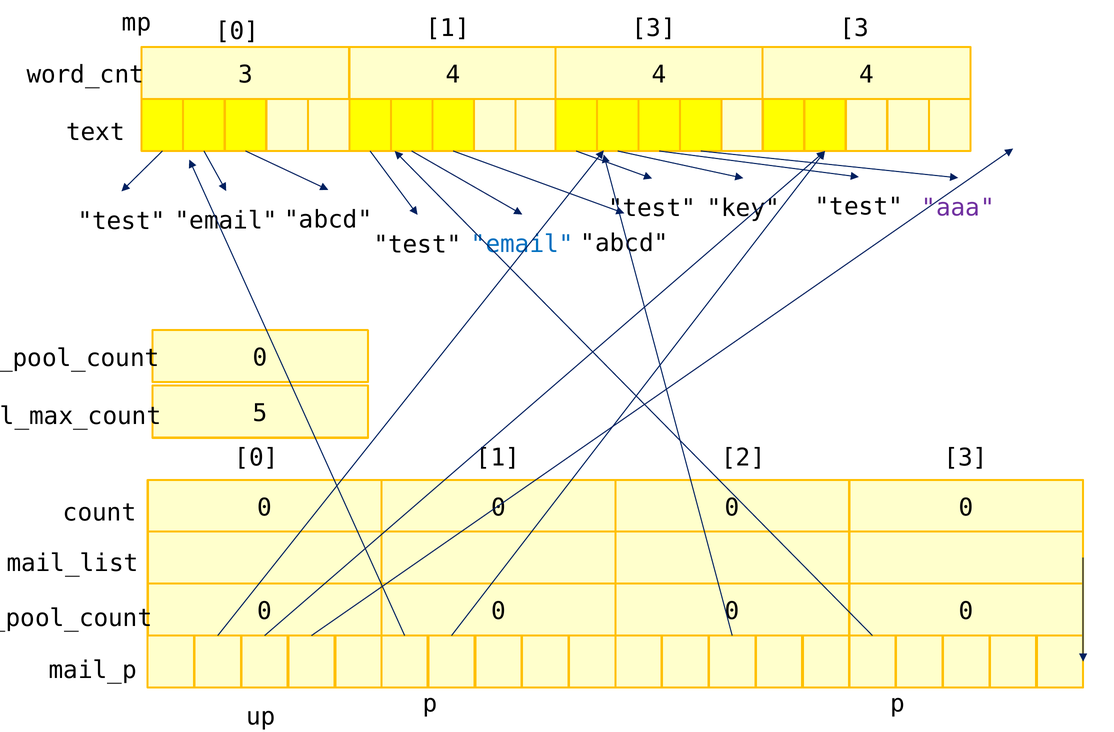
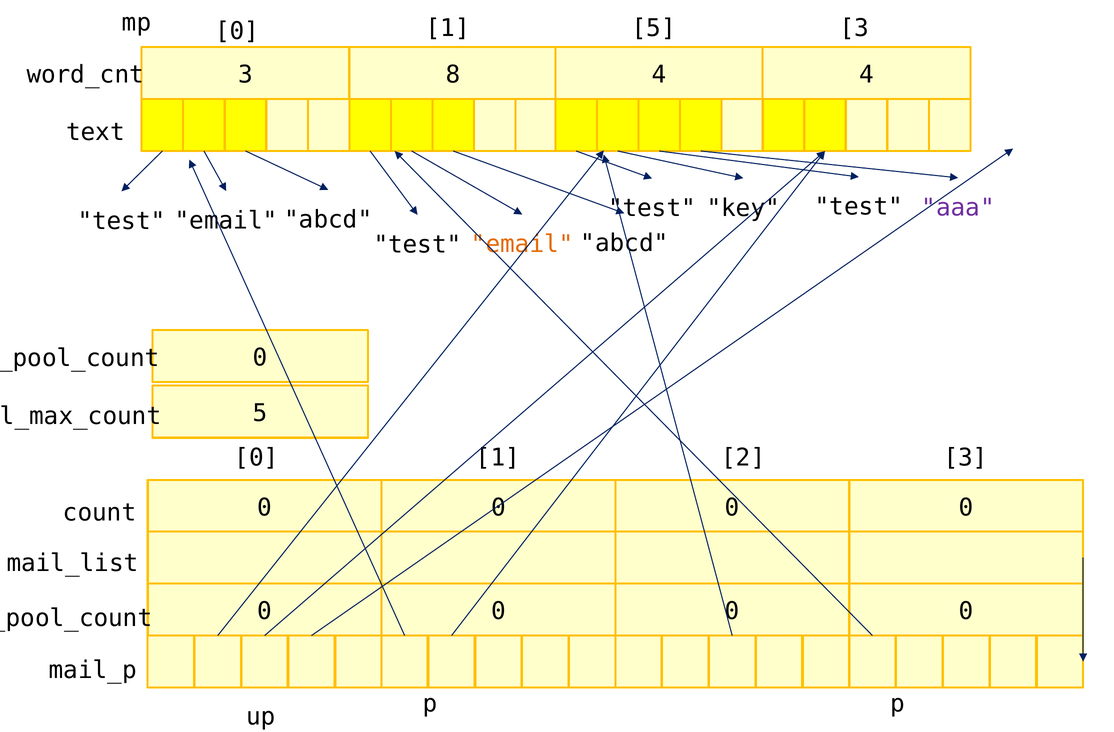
3: 3 -> 5 (654, 28)
3 4: 4 -> 8 (453, 75)
email colour: blue -> orange (522, 244)
